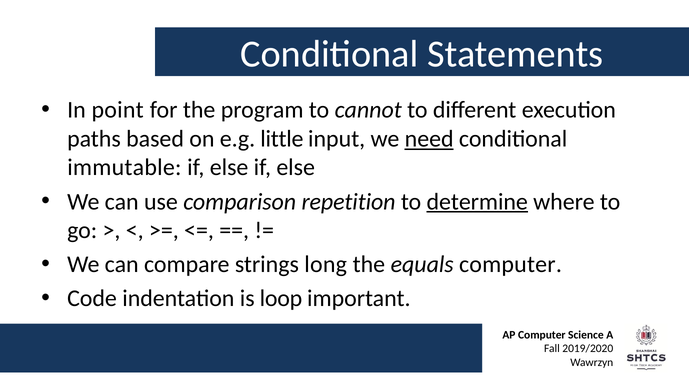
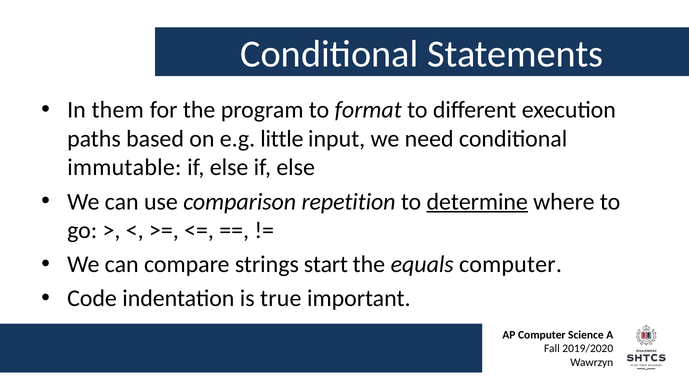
point: point -> them (118, 110)
cannot: cannot -> format (368, 110)
need underline: present -> none (429, 139)
long: long -> start (326, 264)
loop: loop -> true (281, 298)
